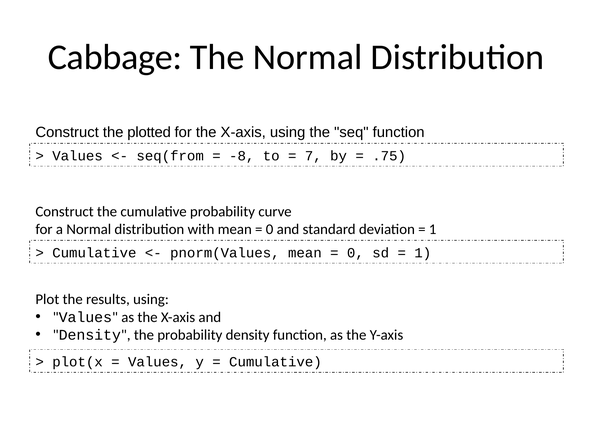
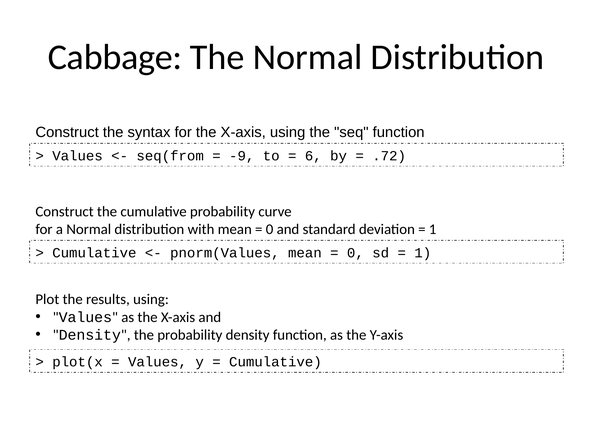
plotted: plotted -> syntax (149, 133)
-8: -8 -> -9 (242, 156)
7: 7 -> 6 (313, 156)
.75: .75 -> .72 (389, 156)
